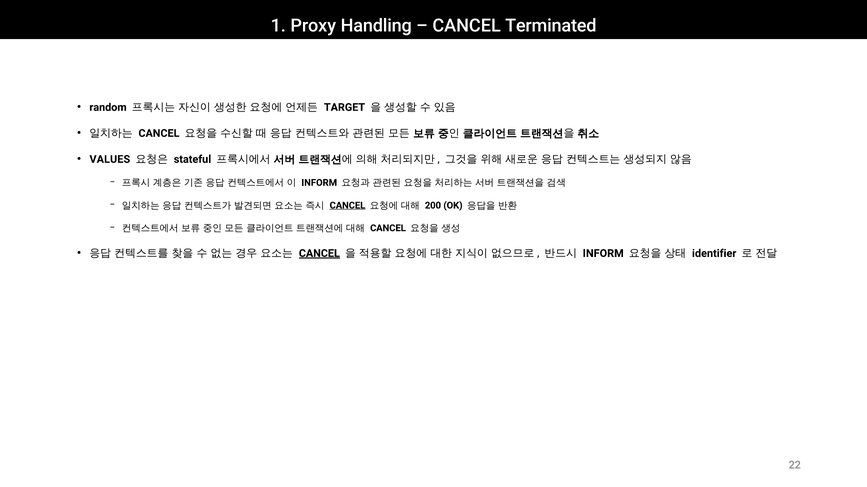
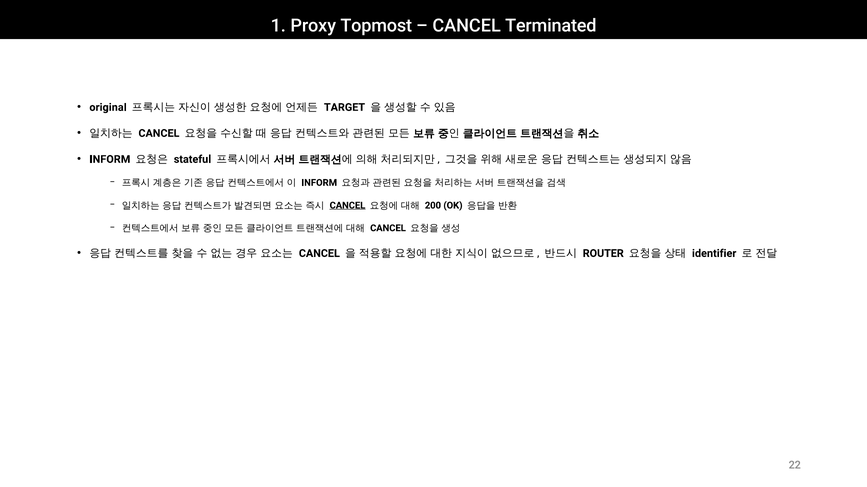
Handling: Handling -> Topmost (376, 26)
random: random -> original (108, 107)
VALUES: VALUES -> INFORM (110, 159)
CANCEL underline: present -> none (319, 254)
INFORM: INFORM -> ROUTER (603, 254)
